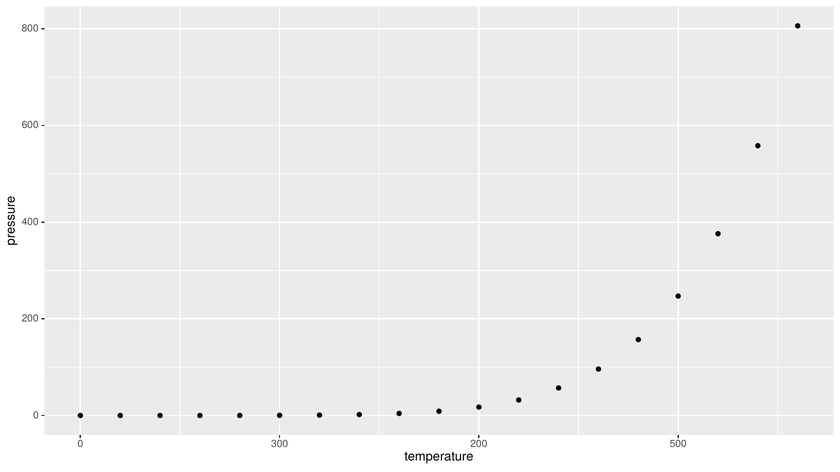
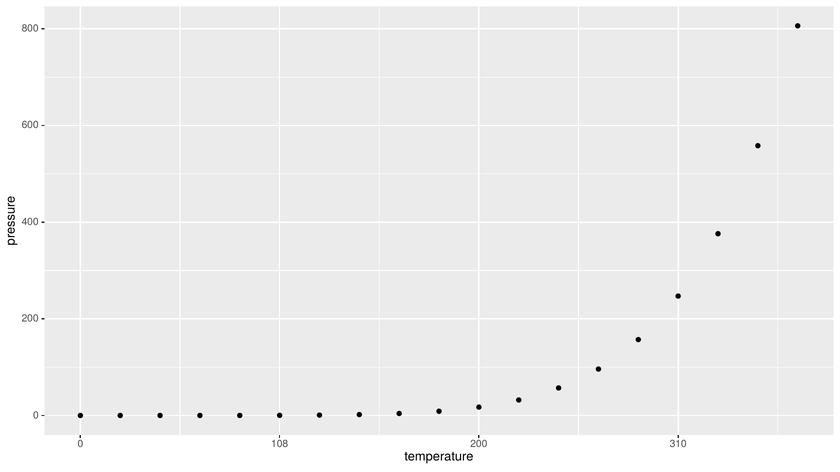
300: 300 -> 108 (280, 445)
500: 500 -> 310 (678, 445)
